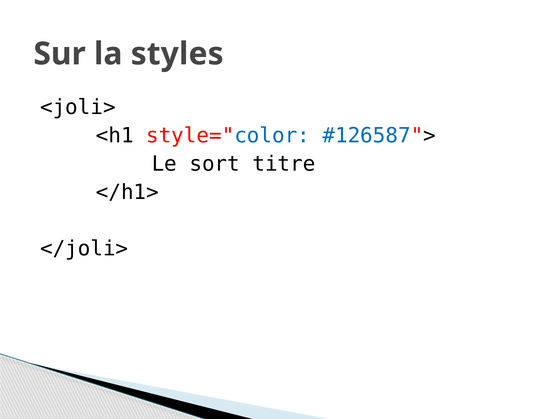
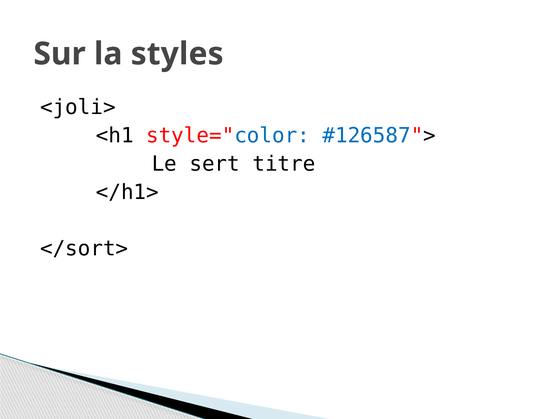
sort: sort -> sert (215, 164)
</joli>: </joli> -> </sort> (84, 248)
